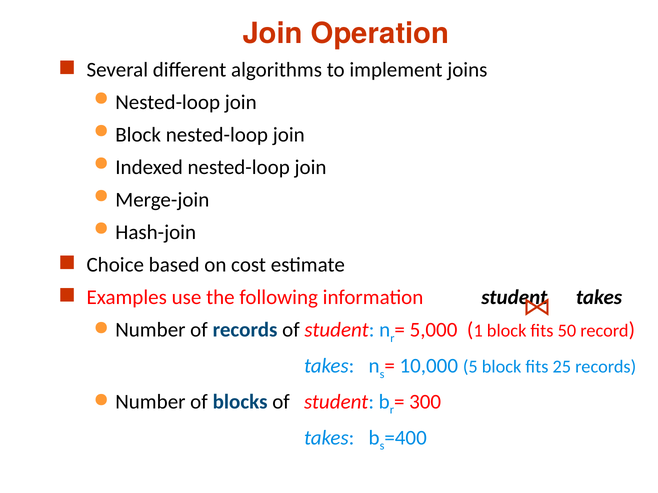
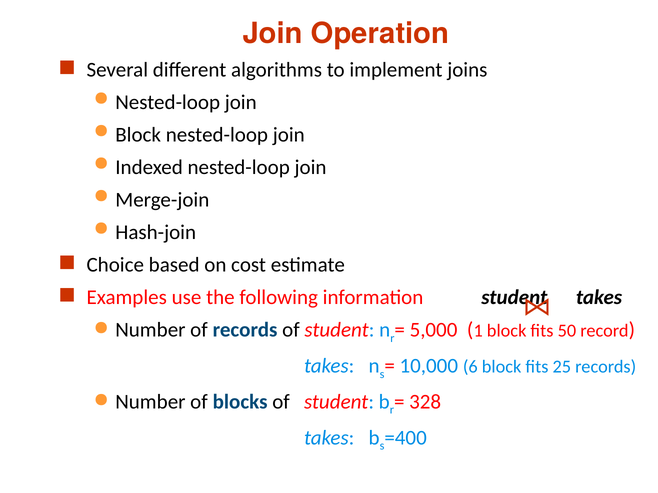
5: 5 -> 6 (470, 367)
300: 300 -> 328 (425, 402)
